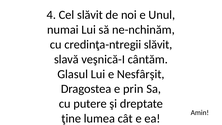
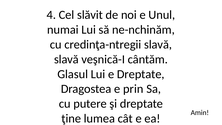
credinţa-ntregii slăvit: slăvit -> slavă (158, 44)
e Nesfârşit: Nesfârşit -> Dreptate (141, 74)
